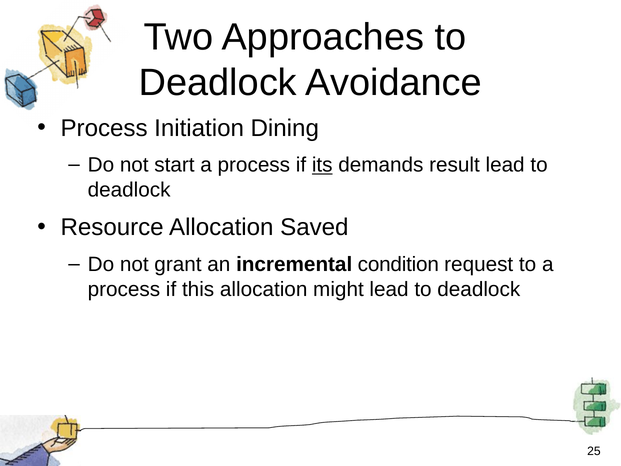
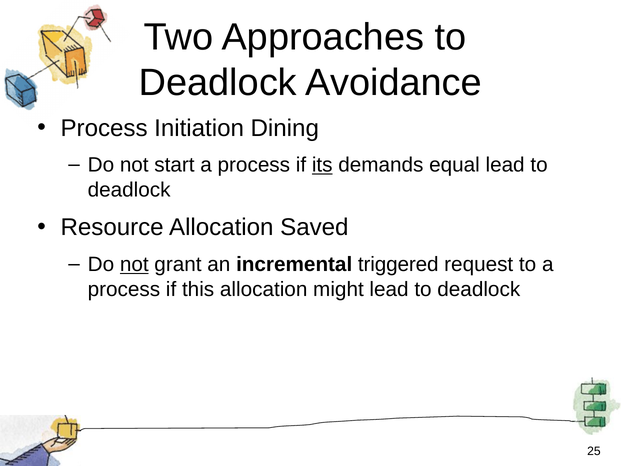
result: result -> equal (454, 165)
not underline: none -> present (134, 264)
condition: condition -> triggered (398, 264)
